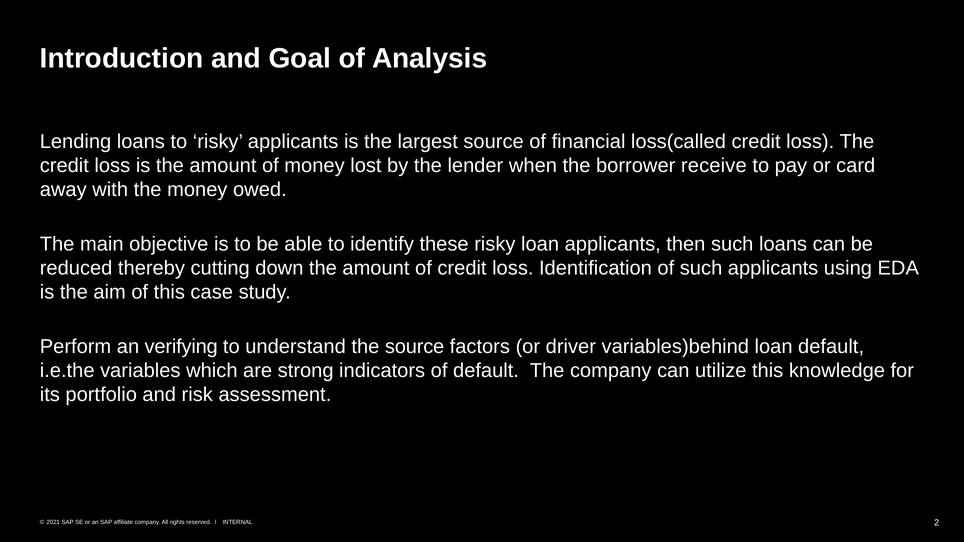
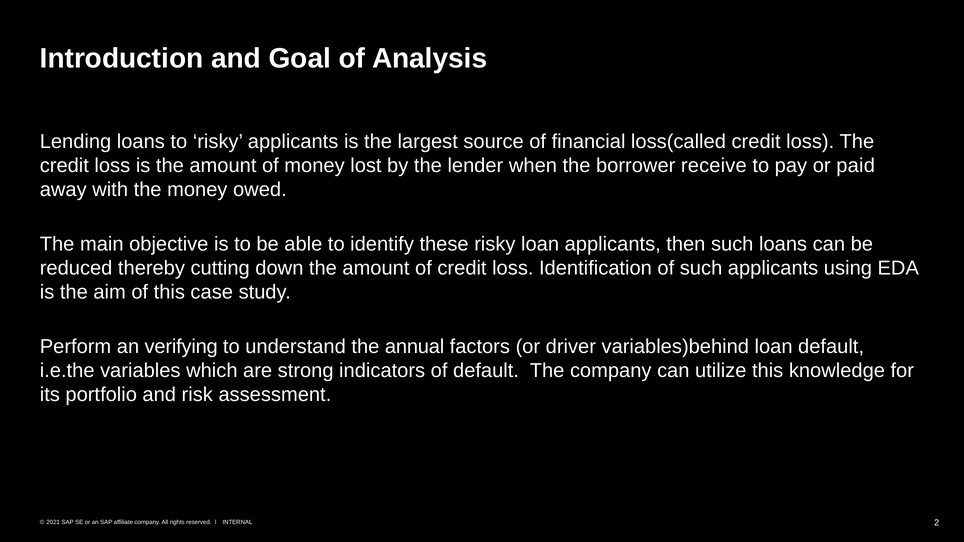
card: card -> paid (856, 166)
the source: source -> annual (415, 347)
